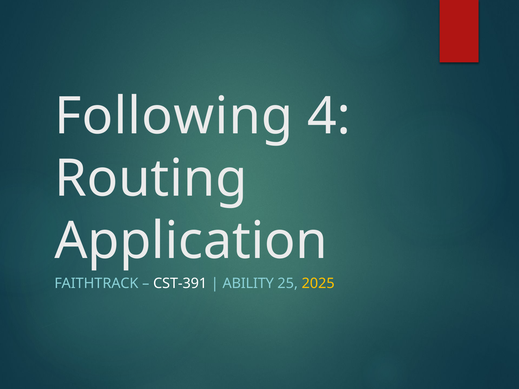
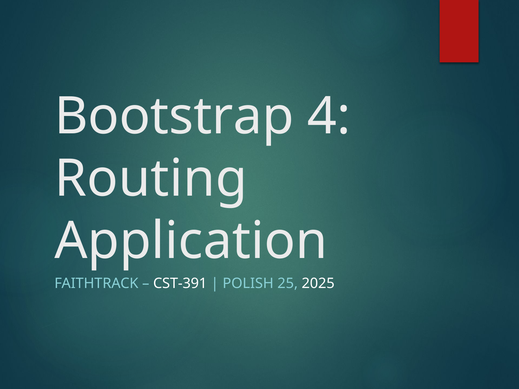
Following: Following -> Bootstrap (174, 116)
ABILITY: ABILITY -> POLISH (248, 283)
2025 colour: yellow -> white (318, 283)
